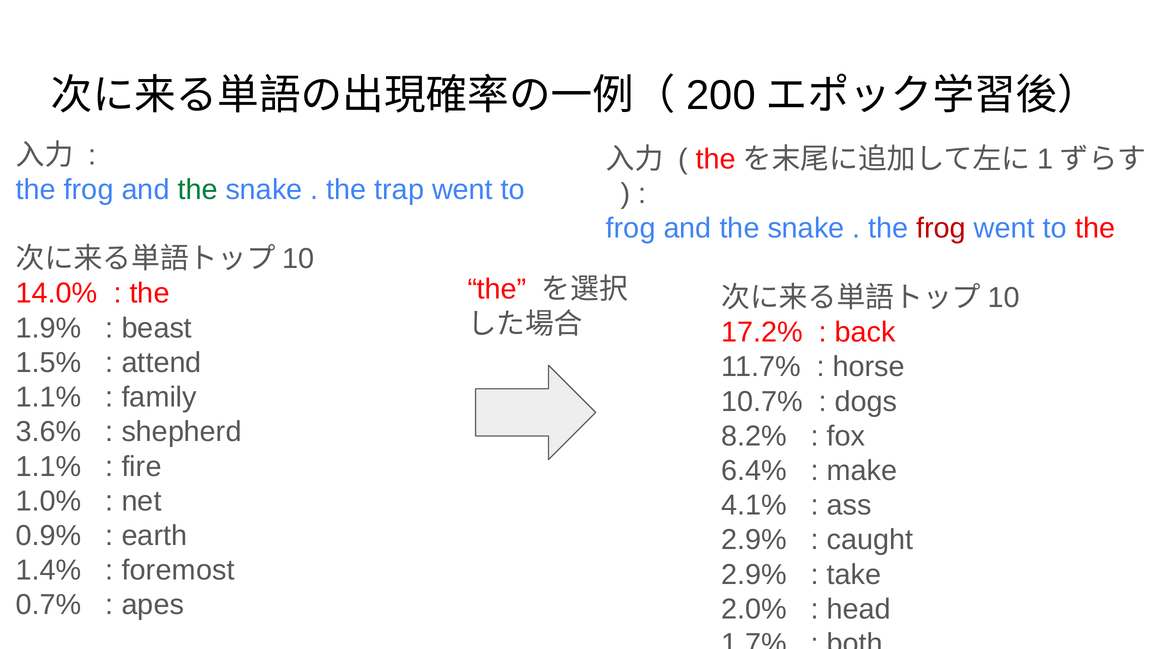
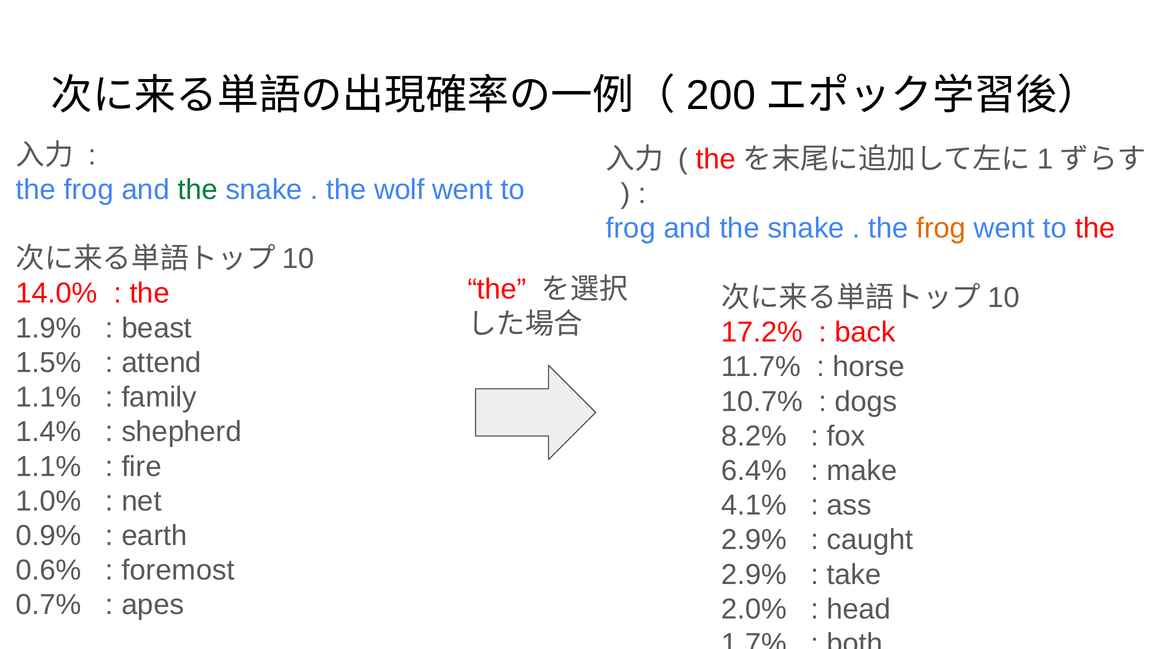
trap: trap -> wolf (399, 189)
frog colour: red -> orange (941, 228)
3.6%: 3.6% -> 1.4% (49, 432)
1.4%: 1.4% -> 0.6% (49, 570)
